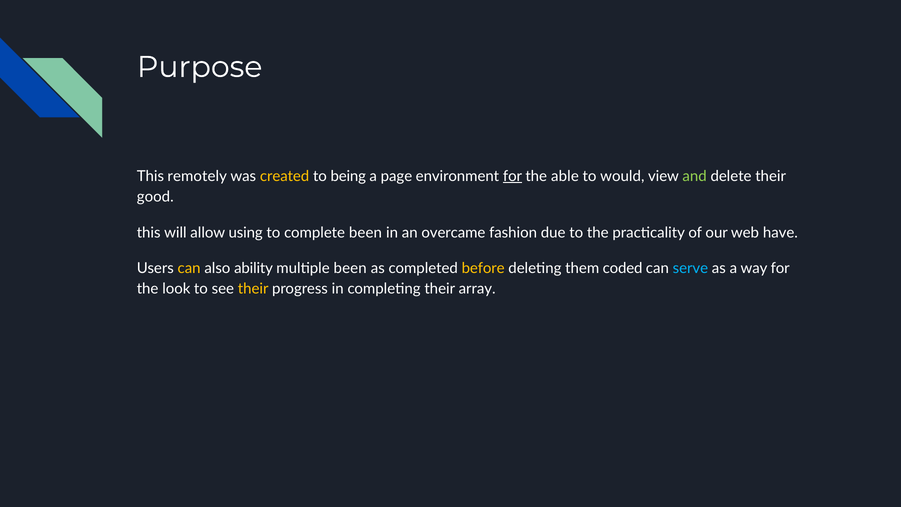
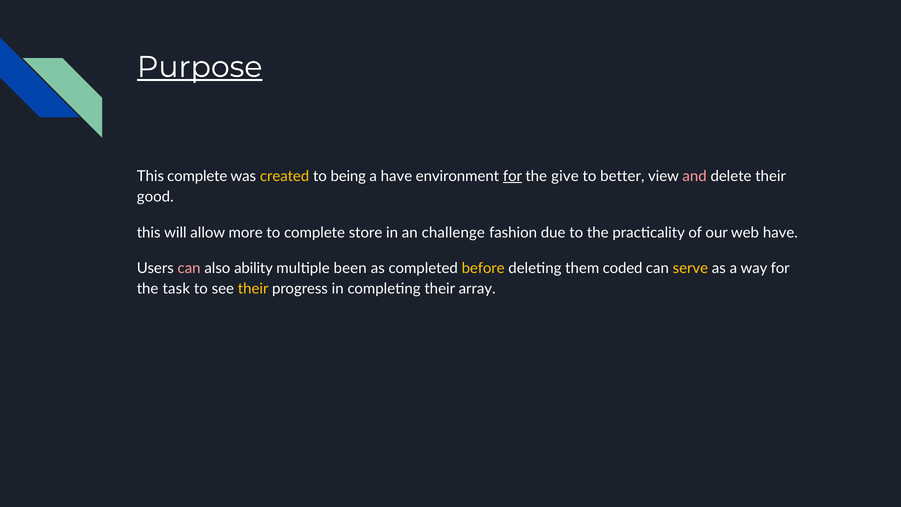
Purpose underline: none -> present (200, 67)
This remotely: remotely -> complete (197, 176)
a page: page -> have (396, 176)
able: able -> give (565, 176)
would: would -> better (622, 176)
and colour: light green -> pink (695, 176)
using: using -> more (246, 233)
complete been: been -> store (366, 233)
overcame: overcame -> challenge (453, 233)
can colour: yellow -> pink (189, 268)
serve colour: light blue -> yellow (690, 268)
look: look -> task (176, 289)
